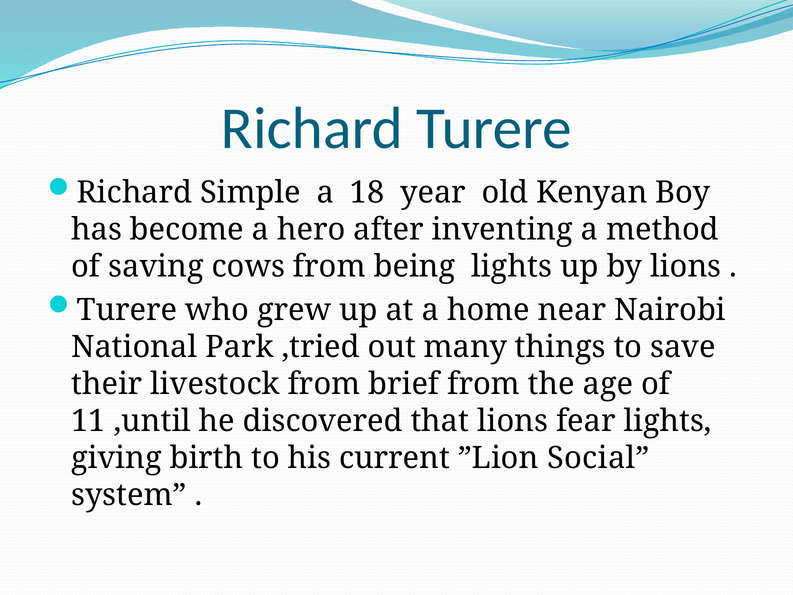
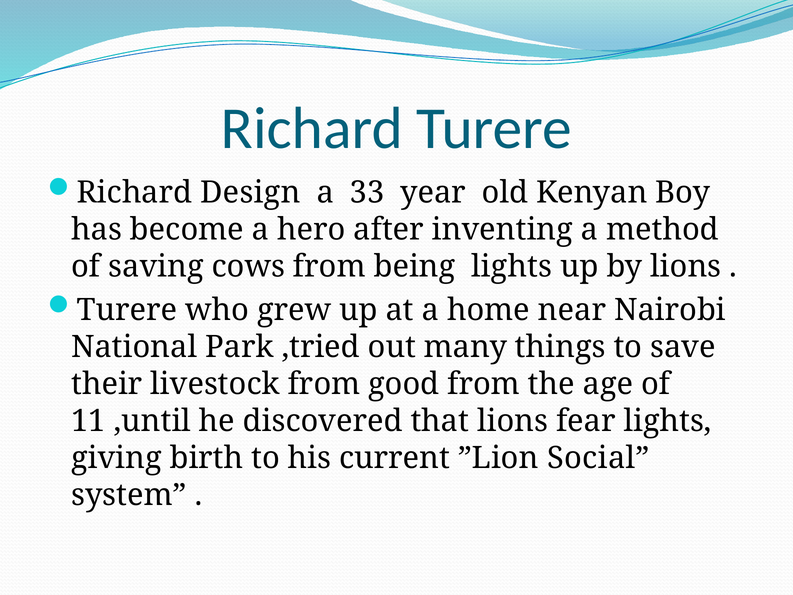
Simple: Simple -> Design (250, 192)
18: 18 -> 33 (367, 192)
brief: brief -> good (404, 384)
